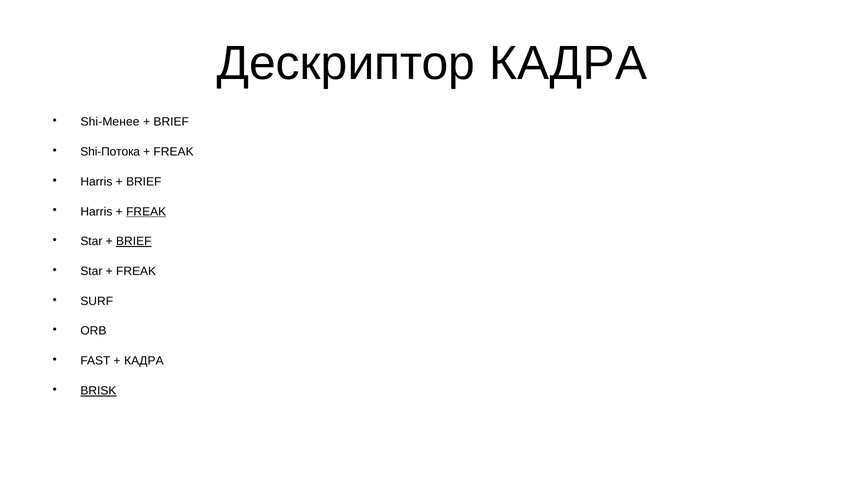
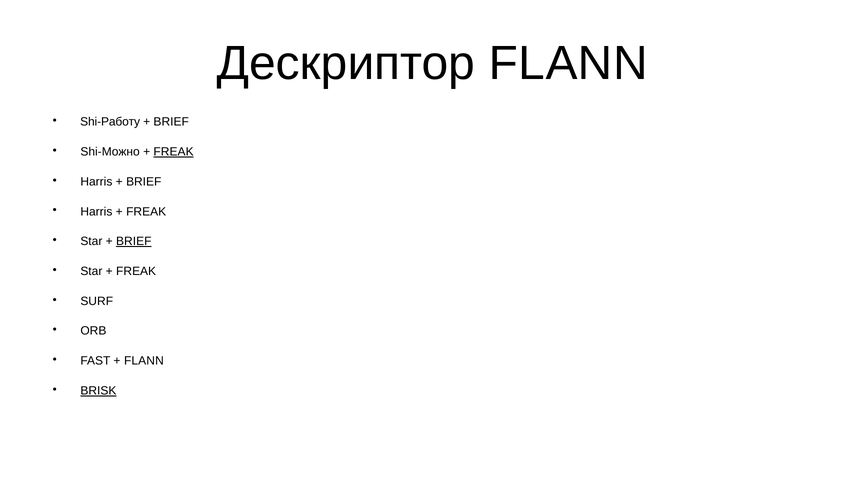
Дескриптор КАДРА: КАДРА -> FLANN (568, 63)
Shi-Менее: Shi-Менее -> Shi-Работу (110, 122)
Shi-Потока: Shi-Потока -> Shi-Можно (110, 152)
FREAK underline: none -> present (174, 152)
FREAK underline: present -> none (146, 212)
КАДРА: КАДРА -> FLANN (144, 361)
